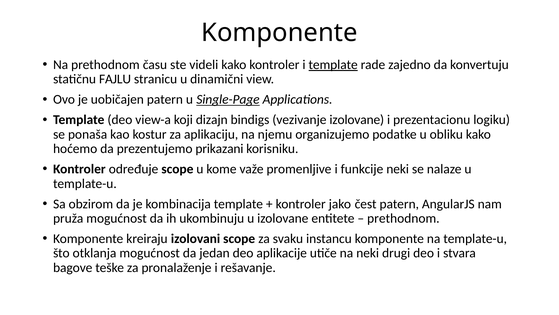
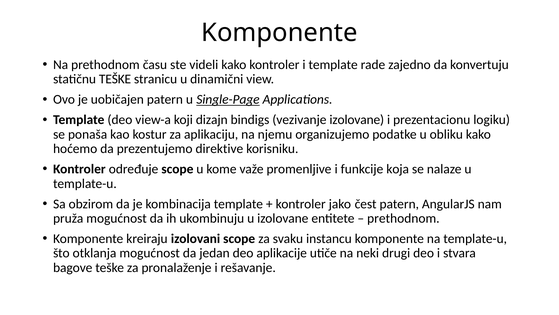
template underline: present -> none (333, 65)
statičnu FAJLU: FAJLU -> TEŠKE (115, 79)
prikazani: prikazani -> direktive (219, 149)
funkcije neki: neki -> koja (398, 169)
